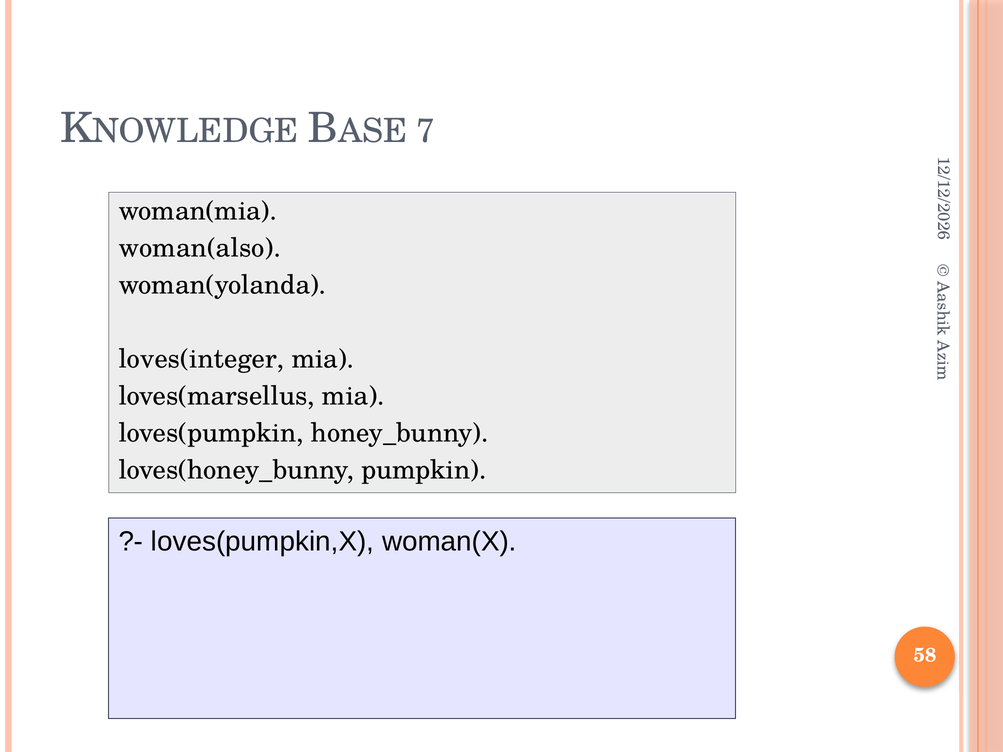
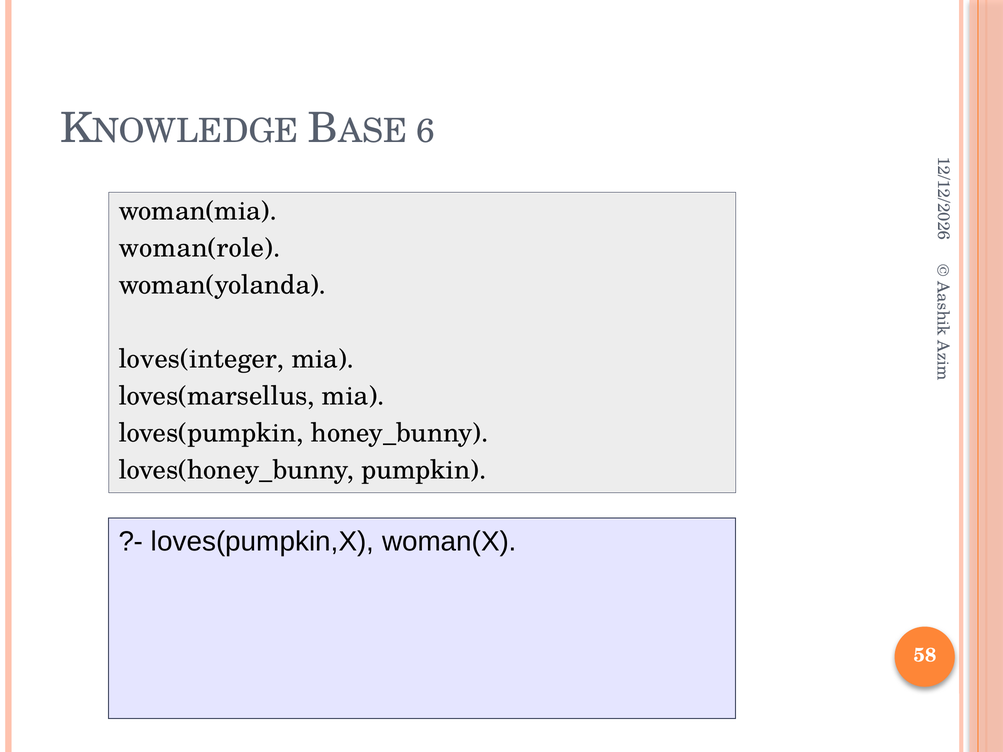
7: 7 -> 6 (426, 131)
woman(also: woman(also -> woman(role (200, 248)
